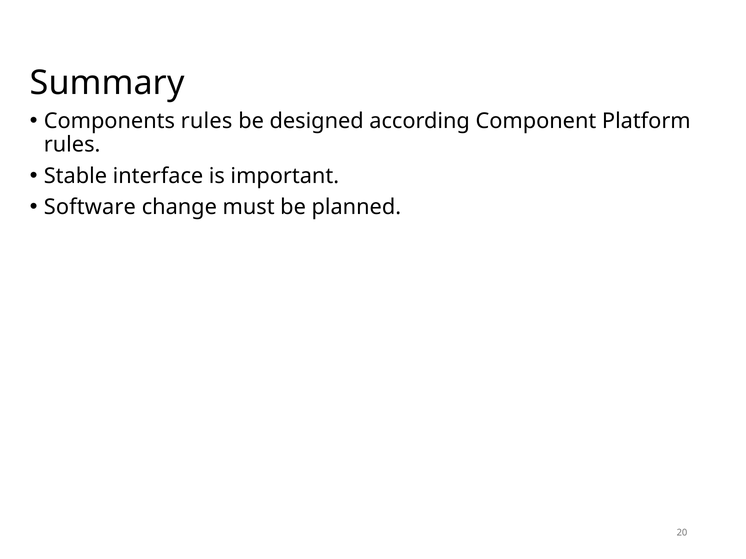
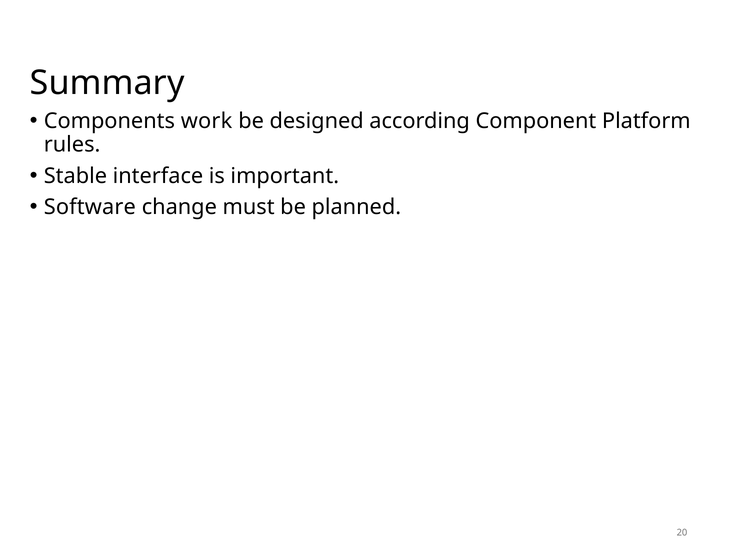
Components rules: rules -> work (207, 121)
